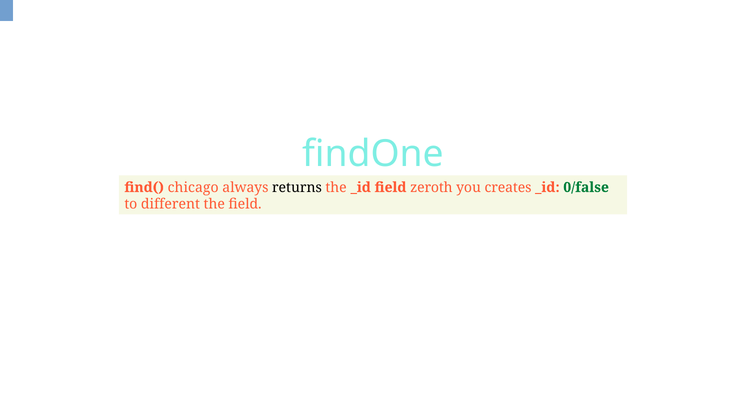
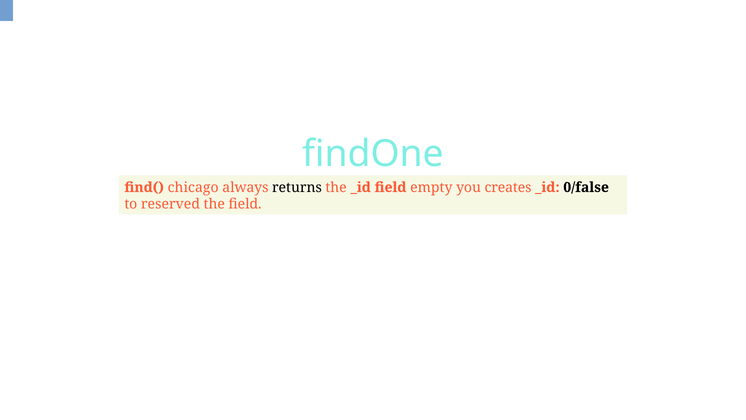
zeroth: zeroth -> empty (431, 187)
0/false colour: green -> black (586, 187)
different: different -> reserved (170, 204)
